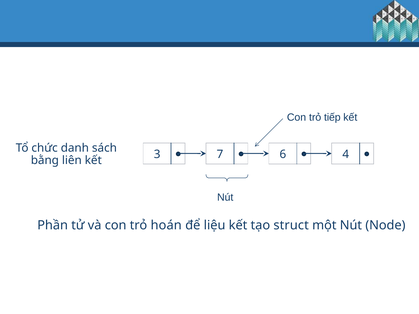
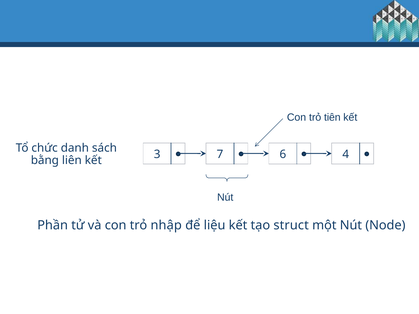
tiếp: tiếp -> tiên (332, 117)
hoán: hoán -> nhập (166, 225)
